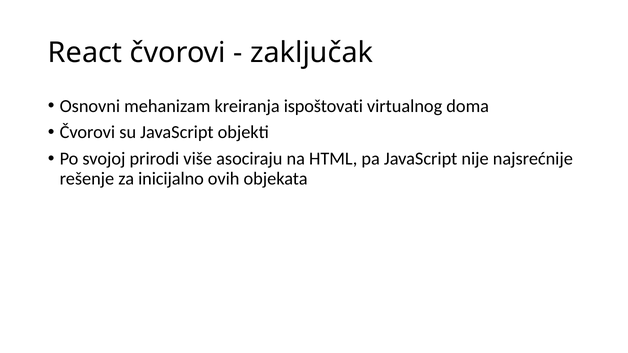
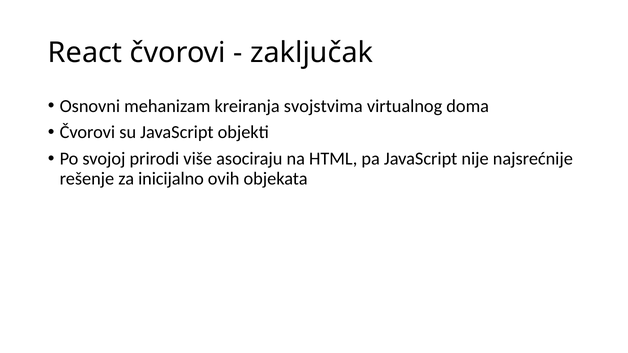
ispoštovati: ispoštovati -> svojstvima (323, 106)
